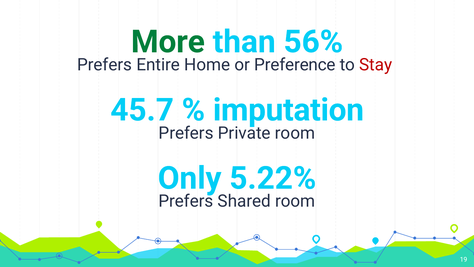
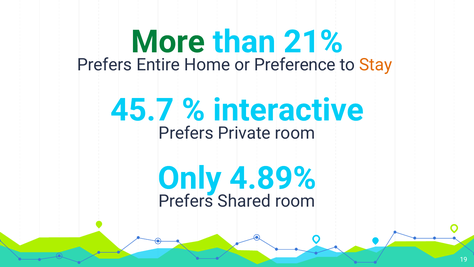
56%: 56% -> 21% (313, 42)
Stay colour: red -> orange (376, 65)
imputation: imputation -> interactive (288, 110)
5.22%: 5.22% -> 4.89% (273, 178)
